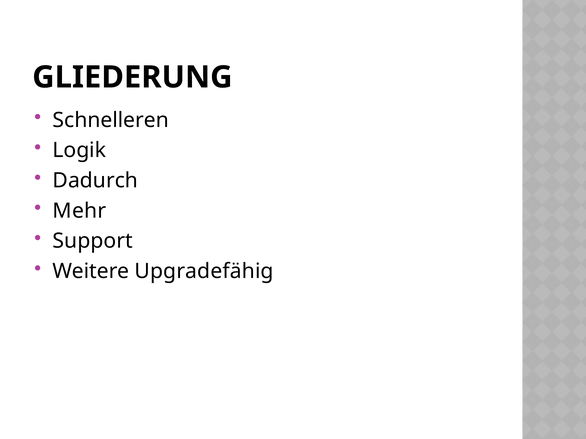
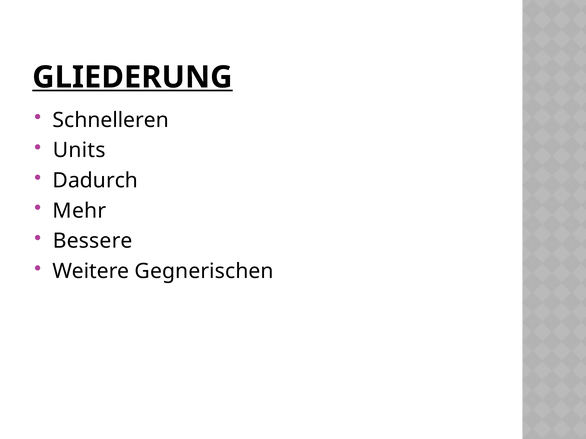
GLIEDERUNG underline: none -> present (132, 77)
Logik: Logik -> Units (79, 150)
Support: Support -> Bessere (93, 241)
Upgradefähig: Upgradefähig -> Gegnerischen (204, 272)
